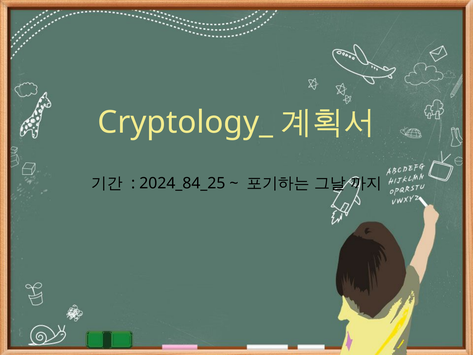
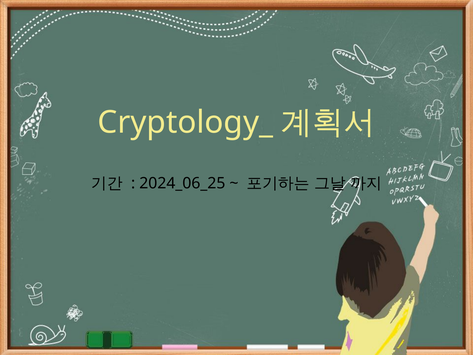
2024_84_25: 2024_84_25 -> 2024_06_25 (182, 183)
